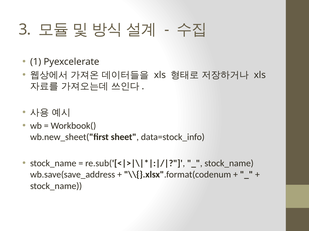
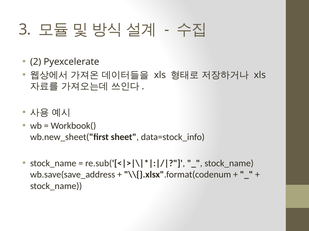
1: 1 -> 2 (36, 62)
